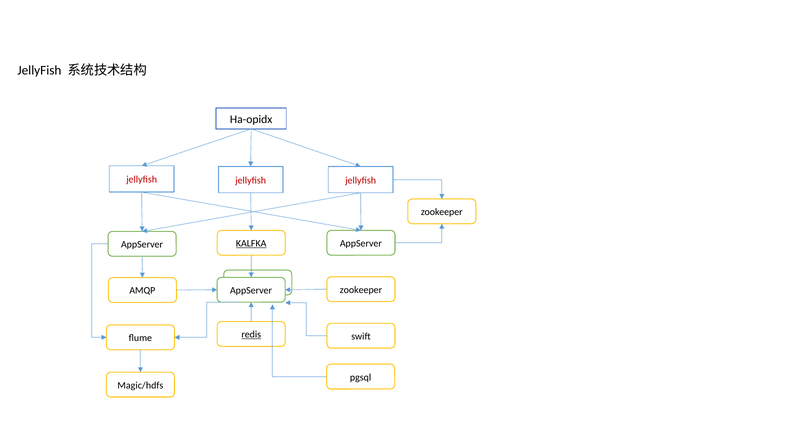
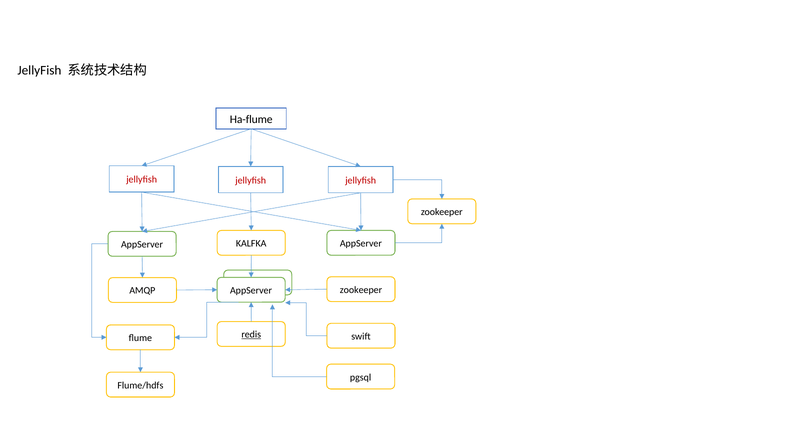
Ha-opidx: Ha-opidx -> Ha-flume (251, 119)
KALFKA underline: present -> none (251, 244)
Magic/hdfs: Magic/hdfs -> Flume/hdfs (140, 385)
